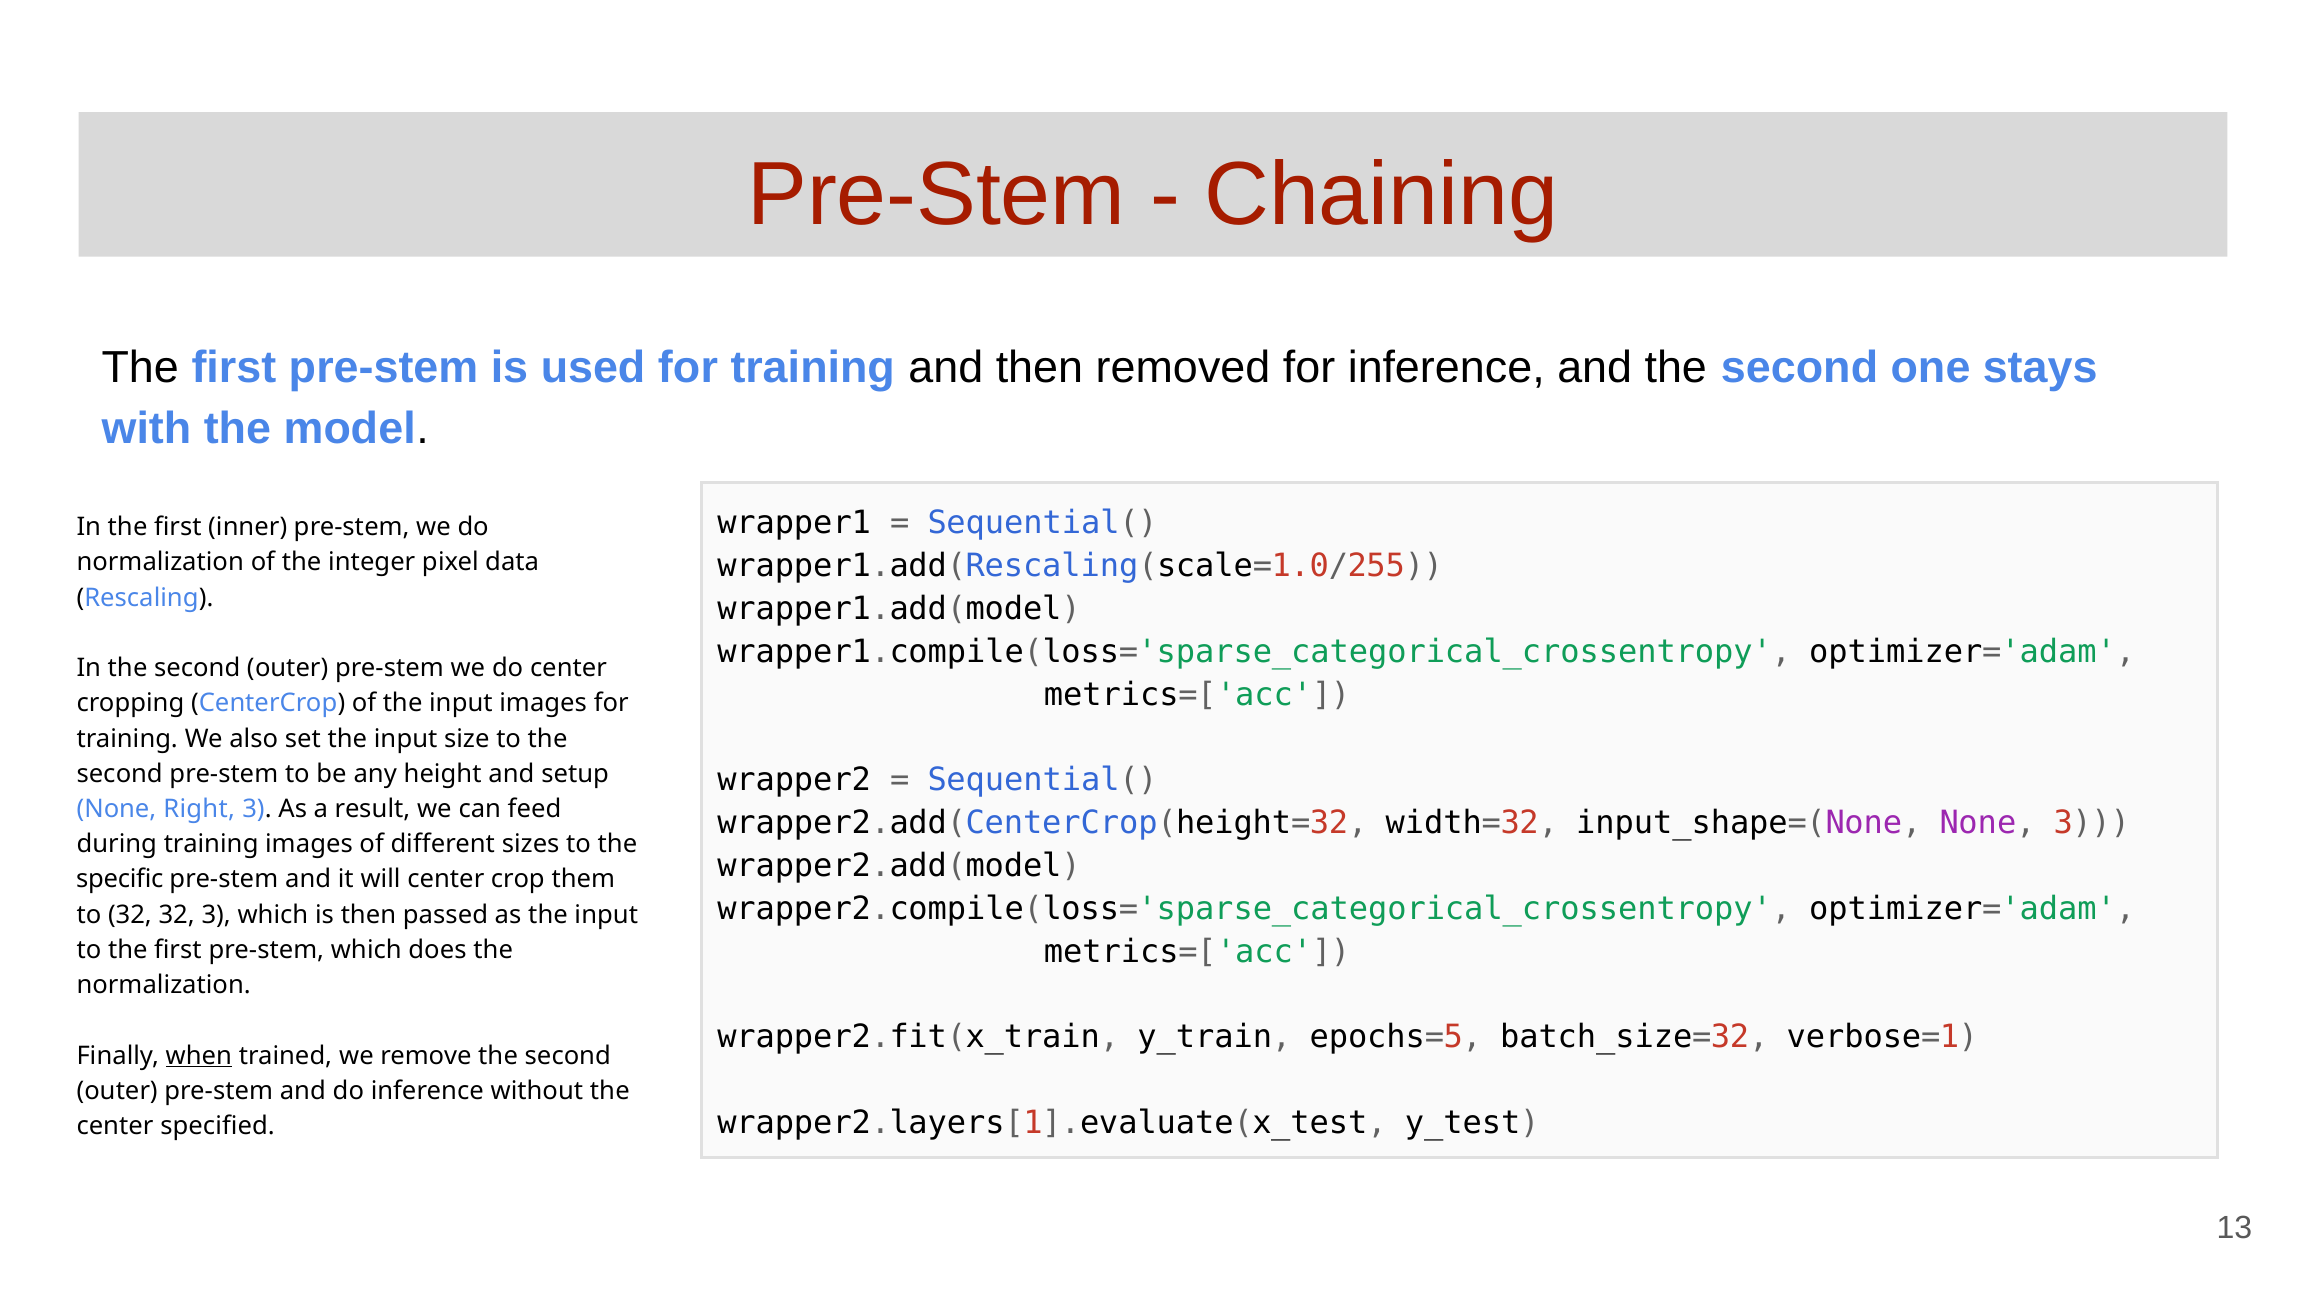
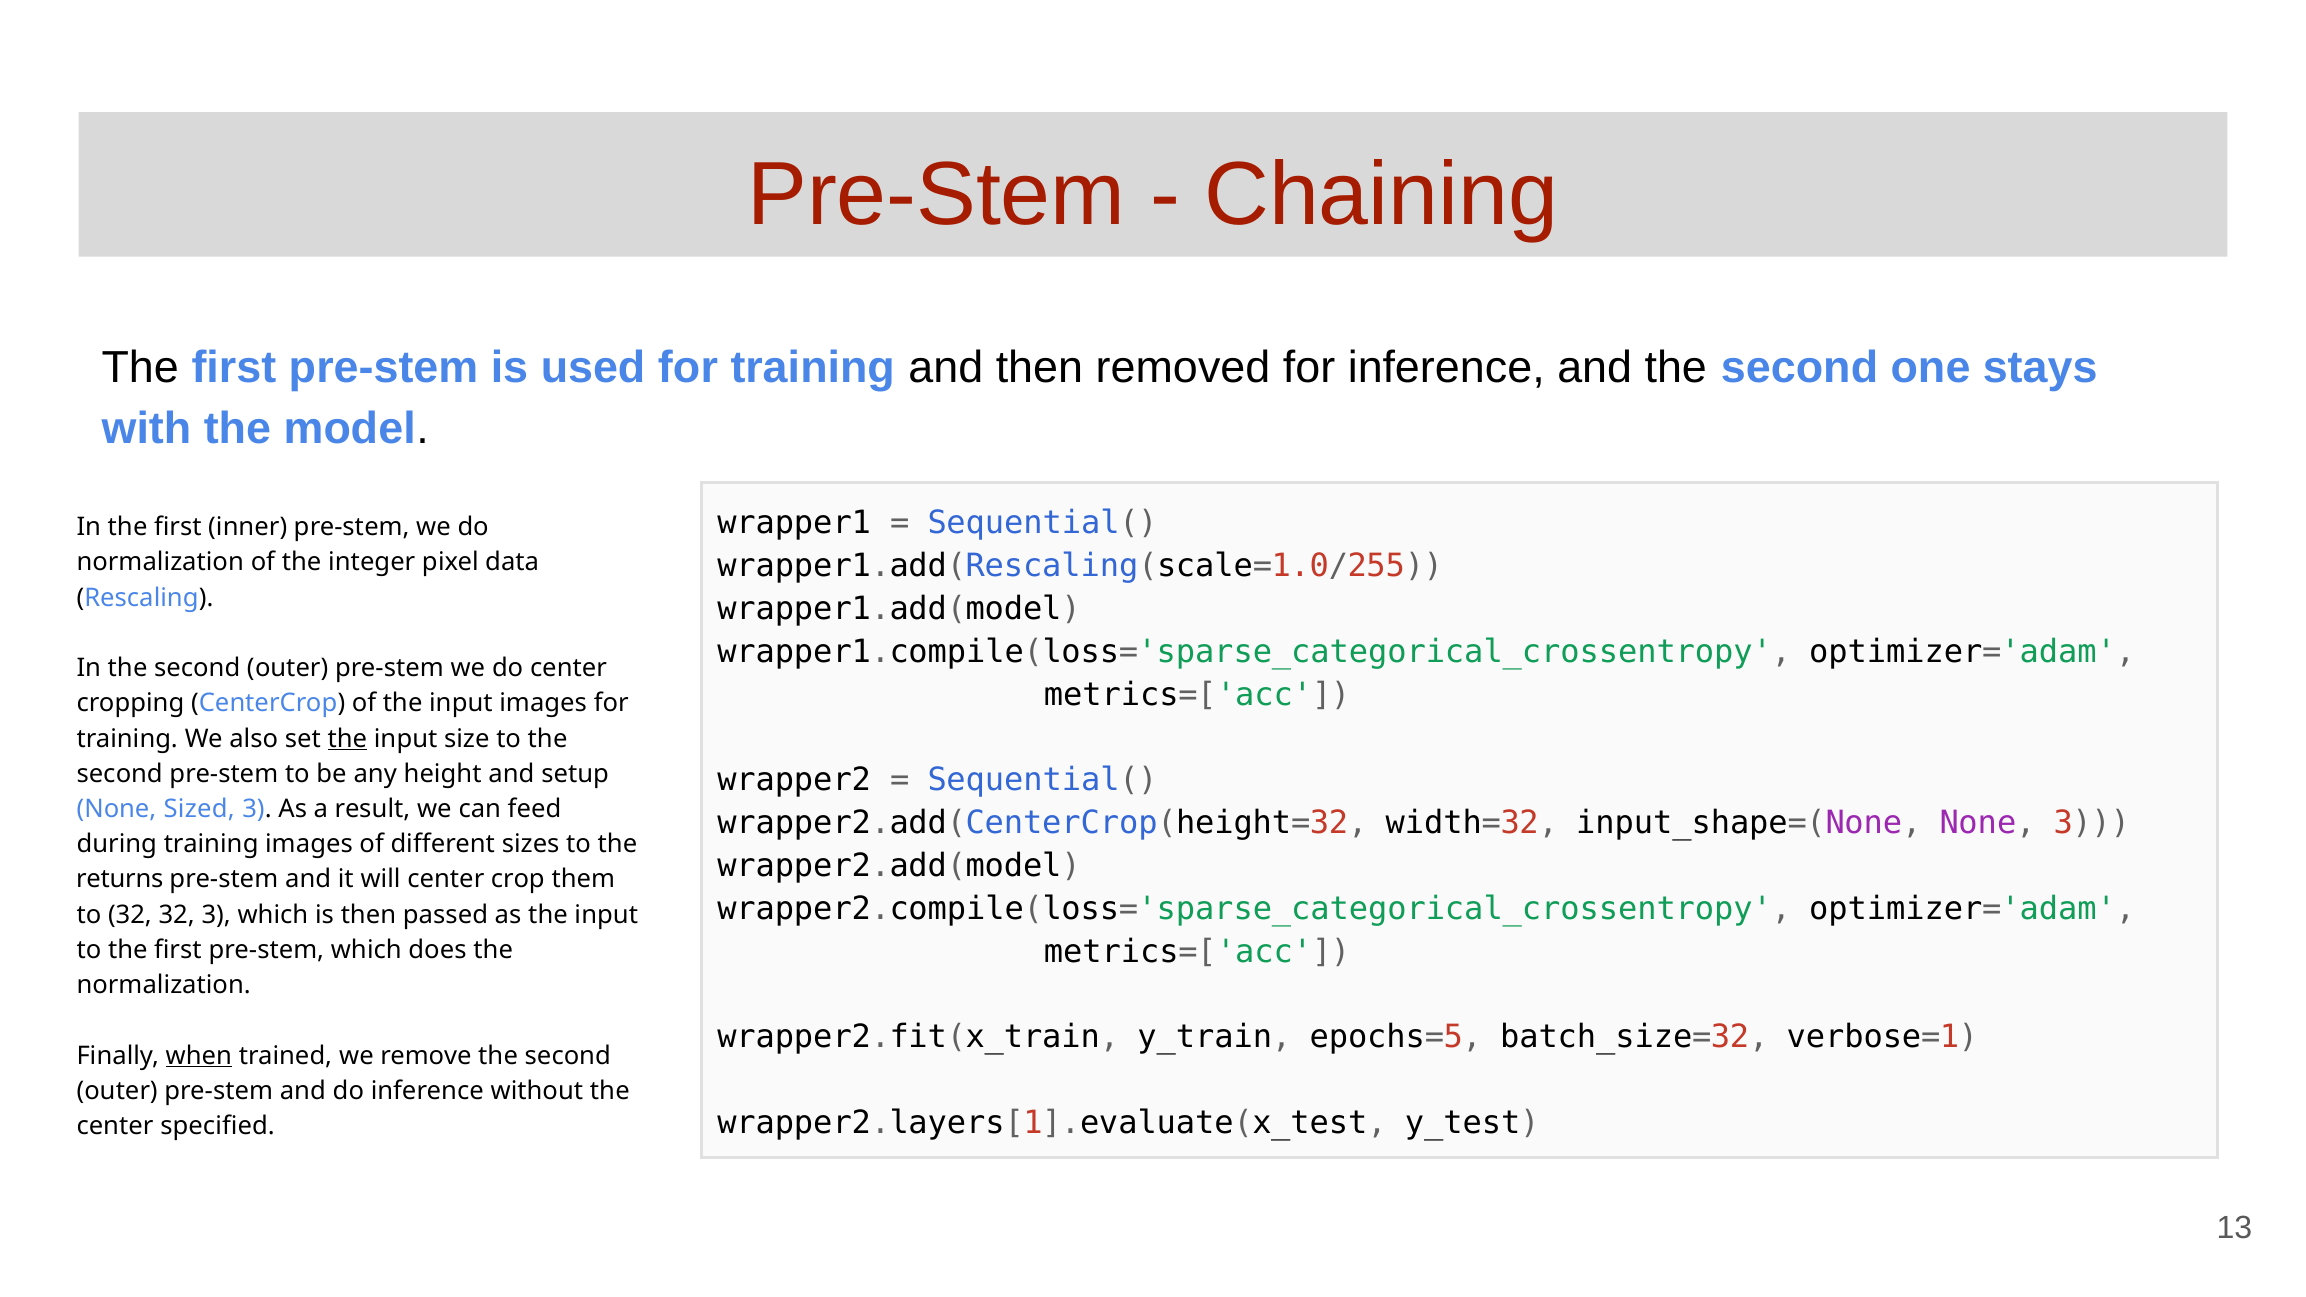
the underline: none -> present (347, 739)
Right: Right -> Sized (199, 809)
specific: specific -> returns (120, 880)
